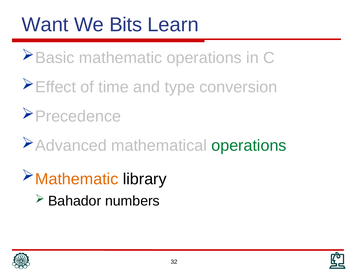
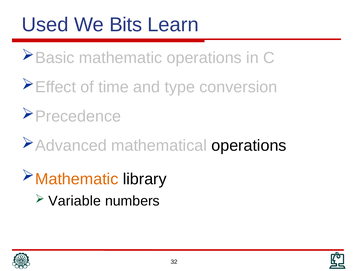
Want: Want -> Used (45, 25)
operations colour: green -> black (249, 146)
Bahador: Bahador -> Variable (75, 201)
